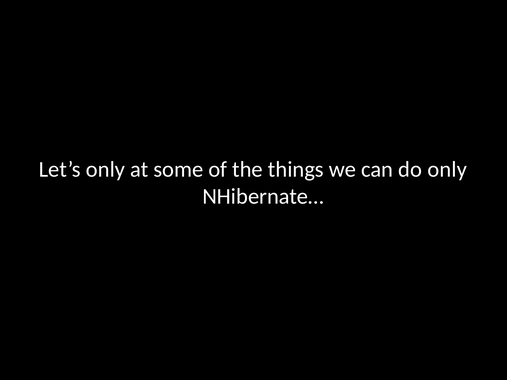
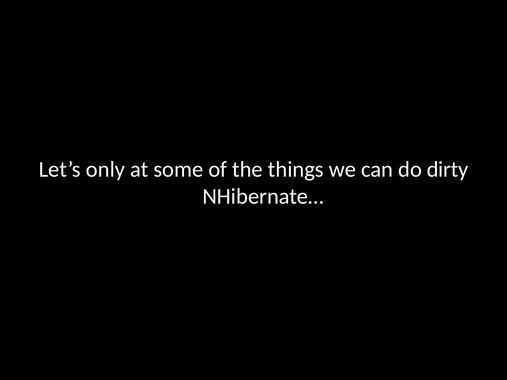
do only: only -> dirty (448, 169)
